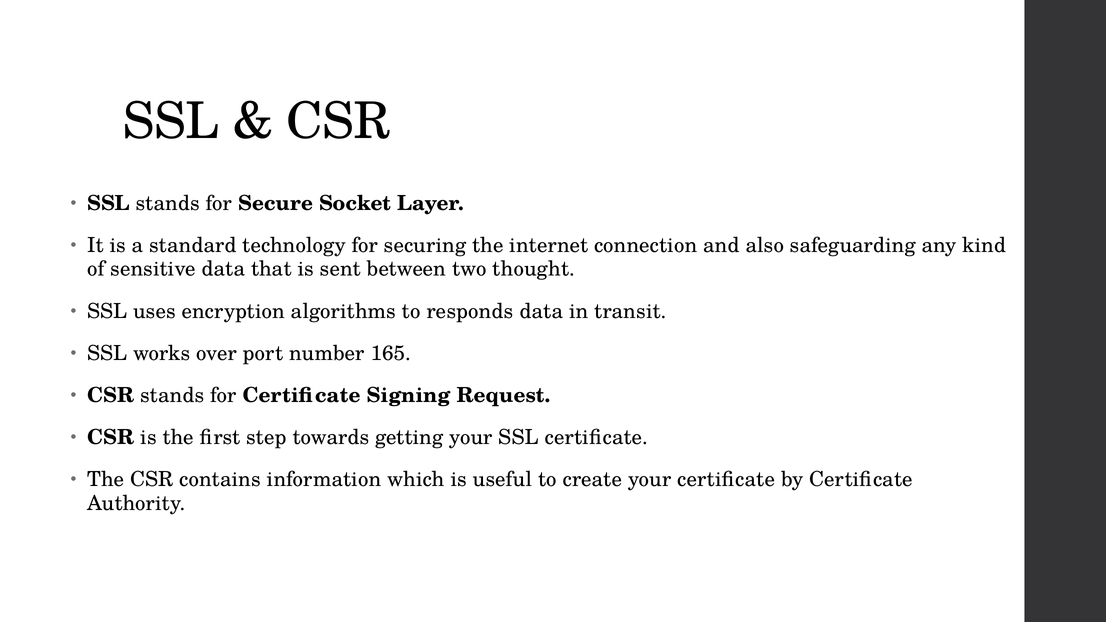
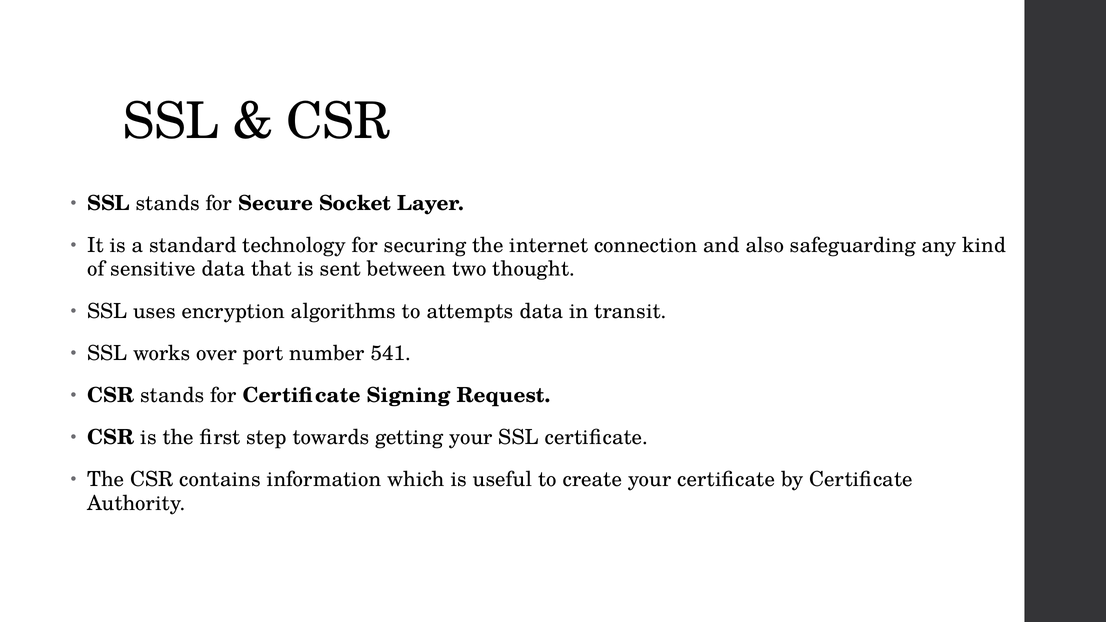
responds: responds -> attempts (470, 311)
165: 165 -> 541 (391, 353)
